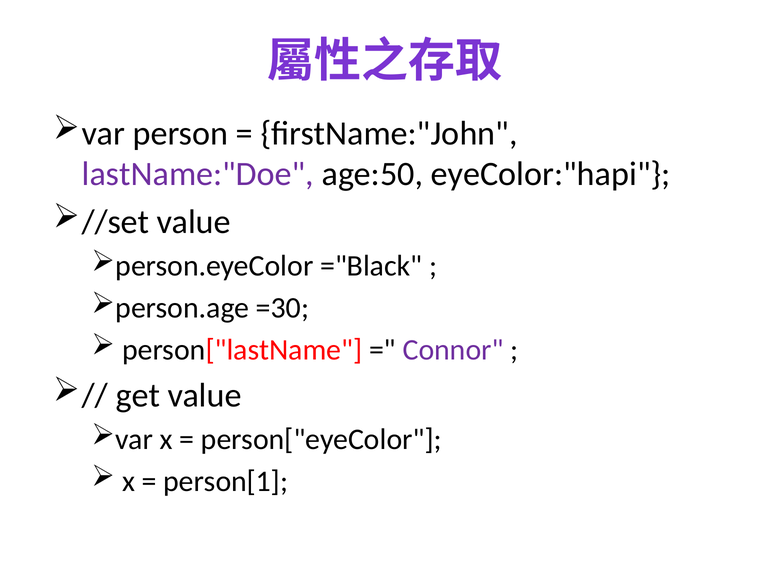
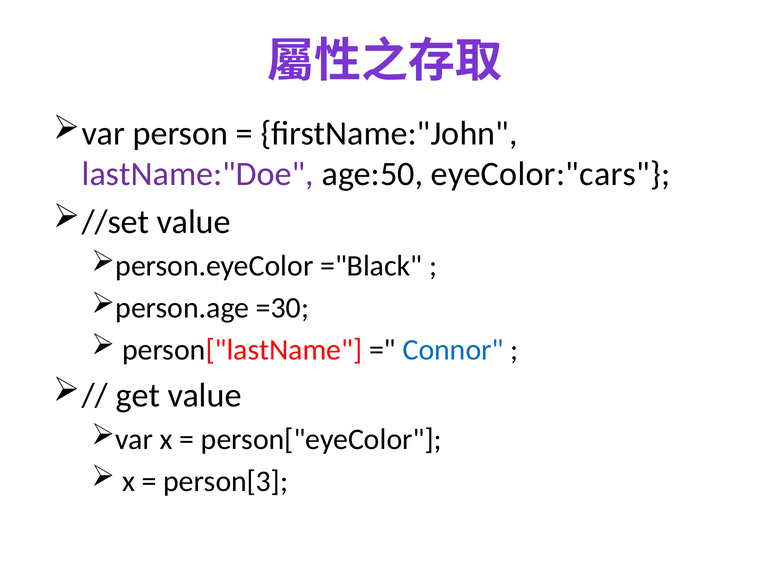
eyeColor:"hapi: eyeColor:"hapi -> eyeColor:"cars (551, 174)
Connor colour: purple -> blue (453, 350)
person[1: person[1 -> person[3 (226, 481)
